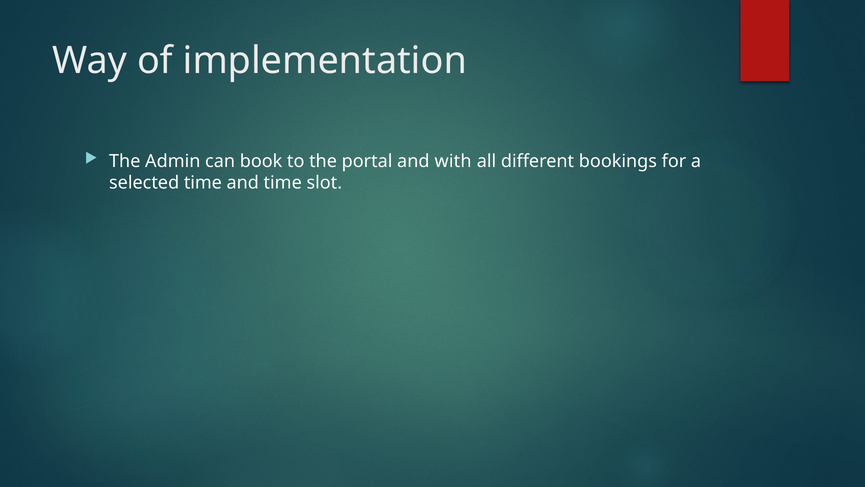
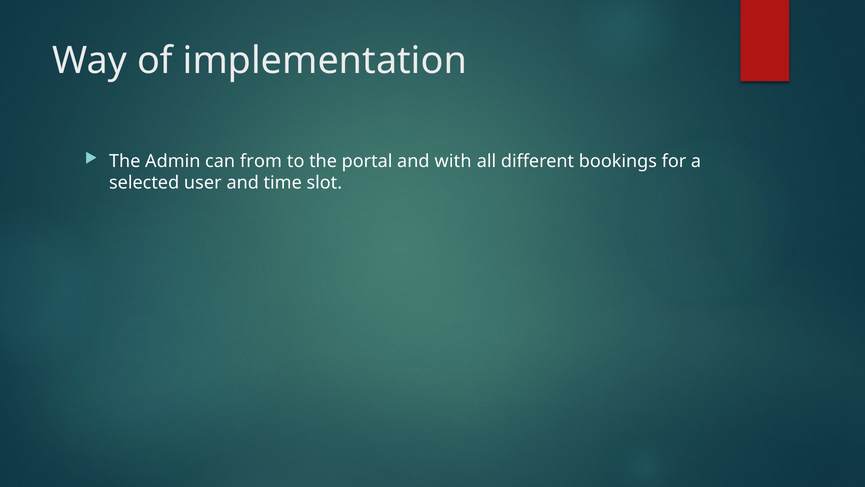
book: book -> from (261, 161)
selected time: time -> user (203, 183)
